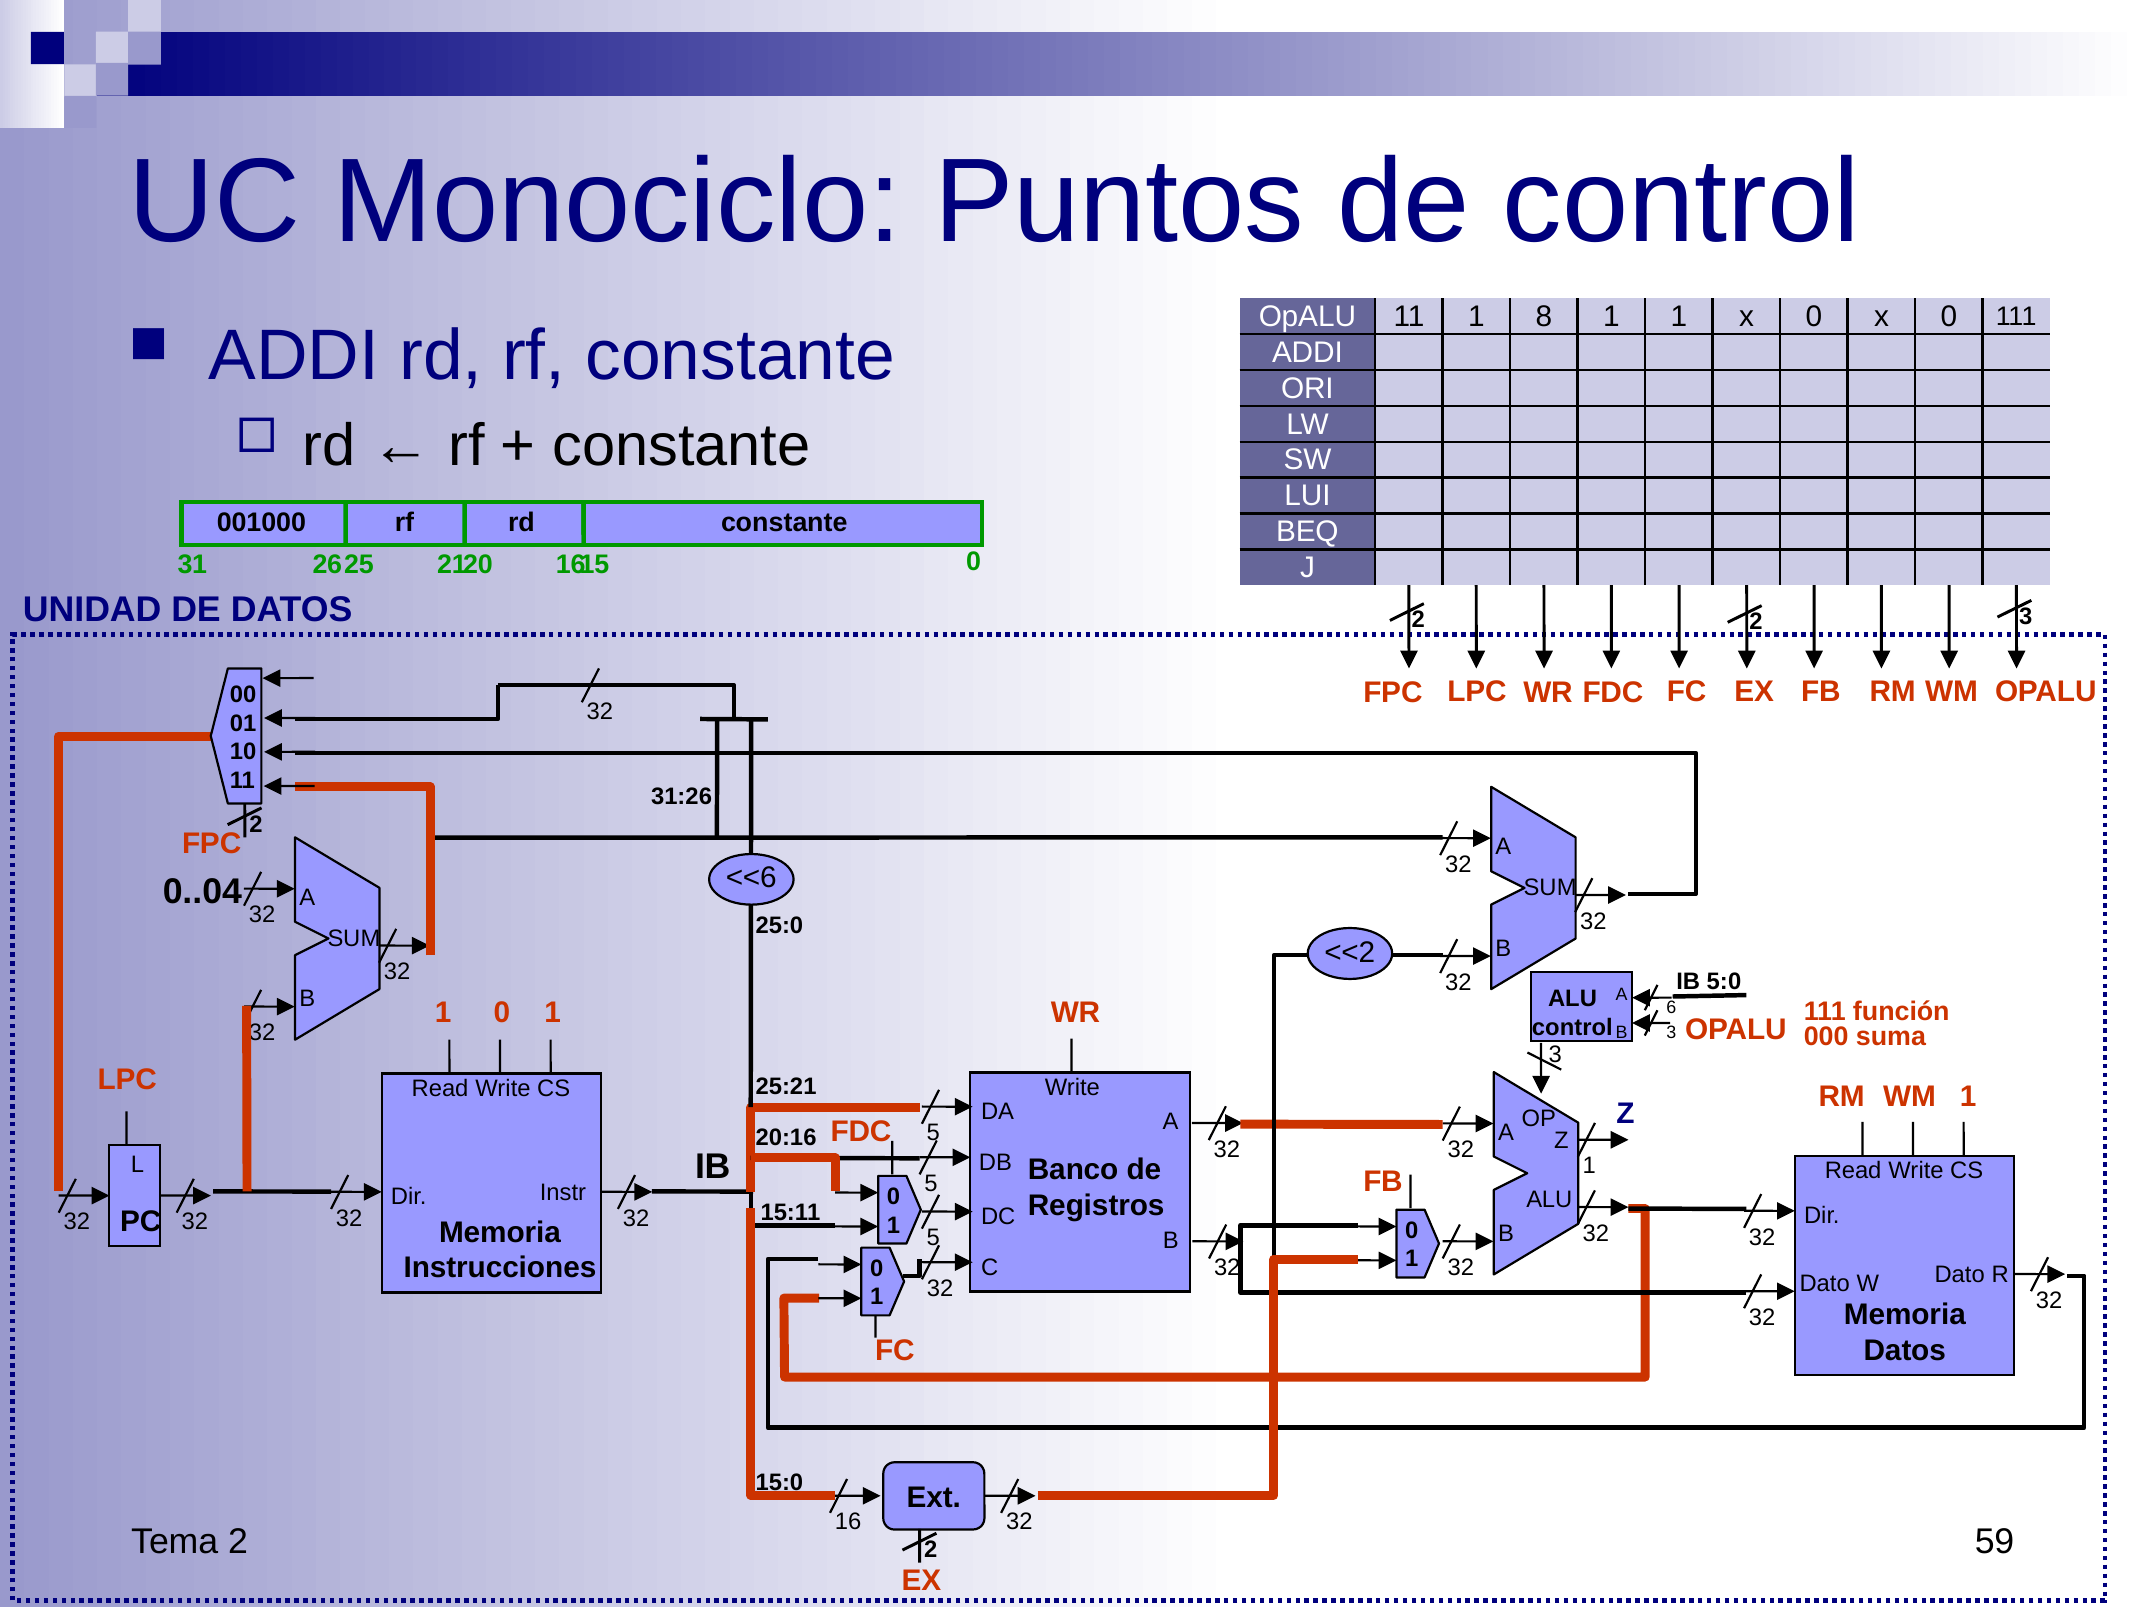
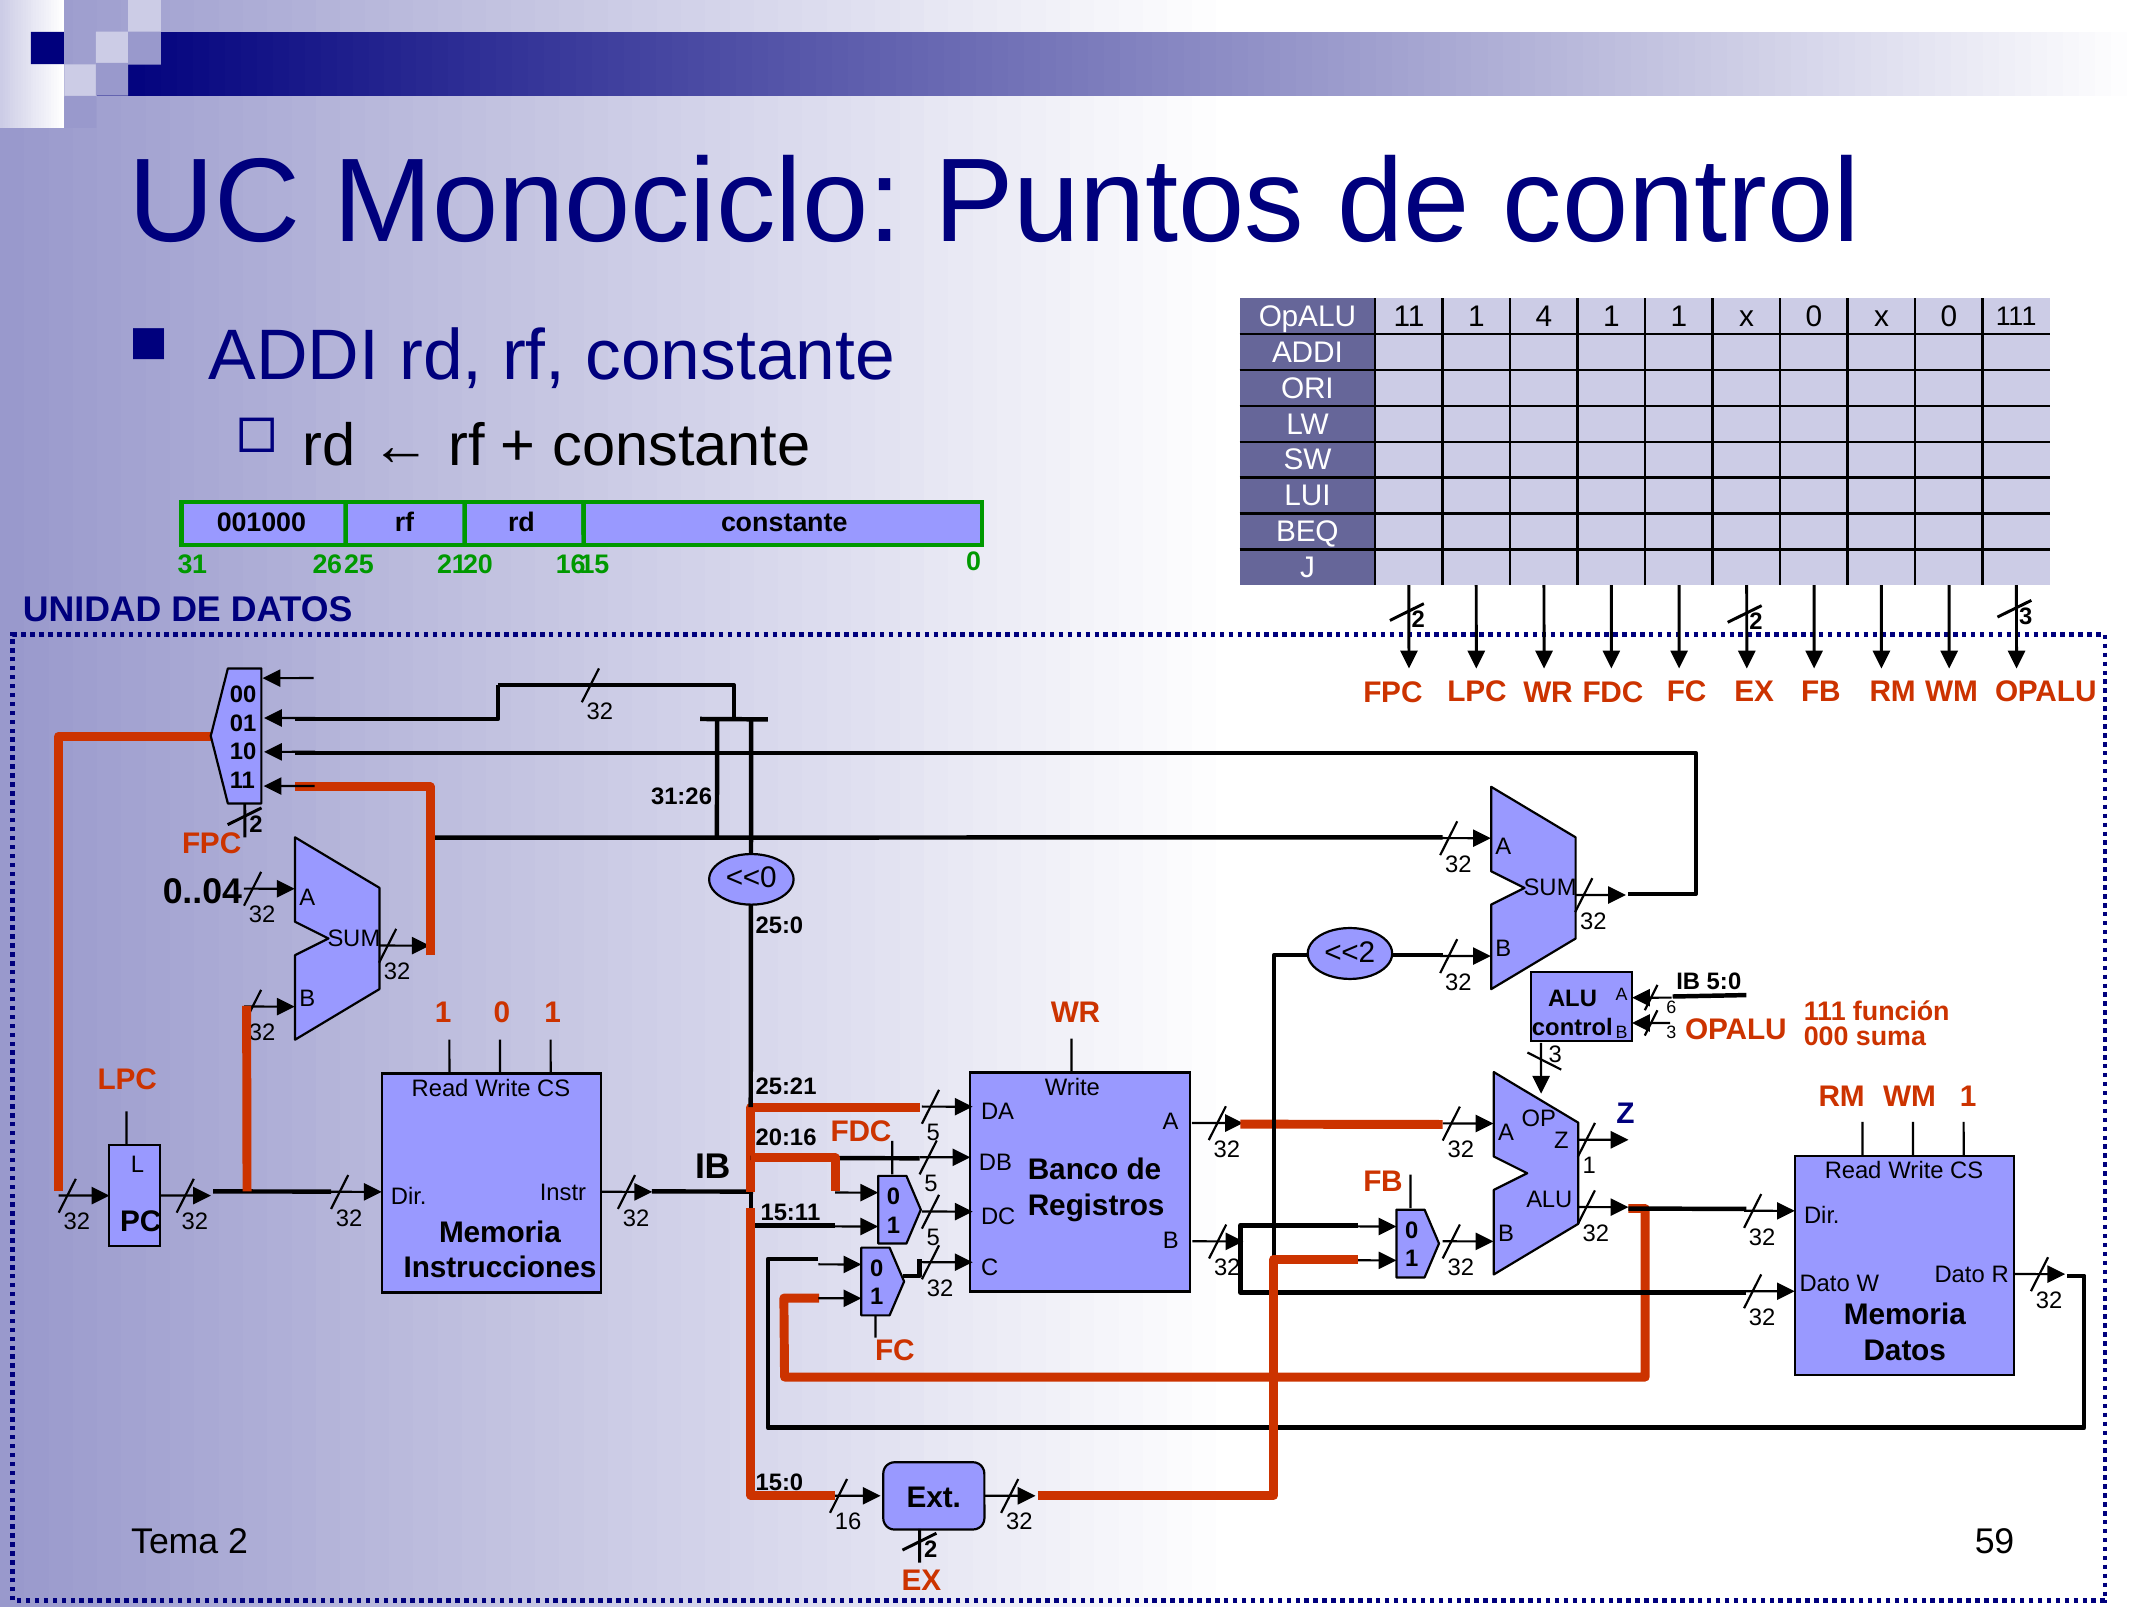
8: 8 -> 4 (1544, 317)
<<6: <<6 -> <<0 (751, 878)
